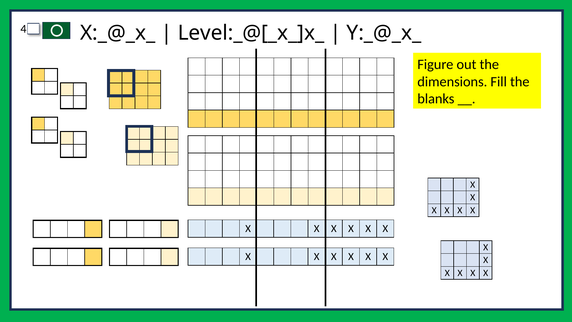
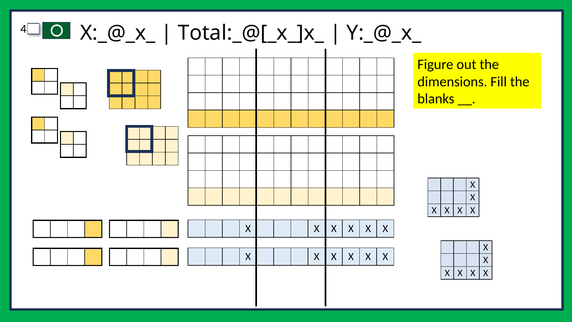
Level:_@[_x_]x_: Level:_@[_x_]x_ -> Total:_@[_x_]x_ (251, 33)
